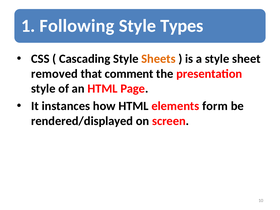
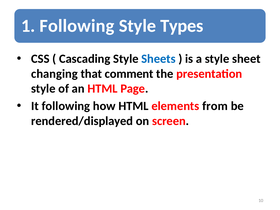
Sheets colour: orange -> blue (158, 59)
removed: removed -> changing (54, 74)
It instances: instances -> following (66, 106)
form: form -> from (215, 106)
